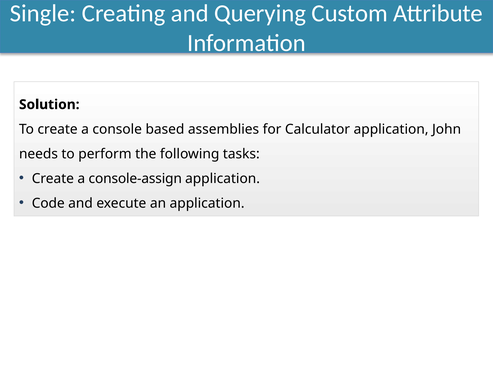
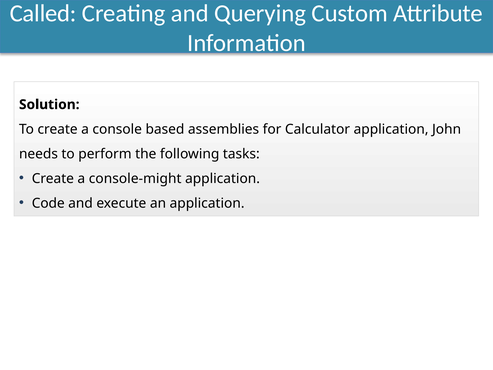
Single: Single -> Called (43, 13)
console-assign: console-assign -> console-might (135, 178)
